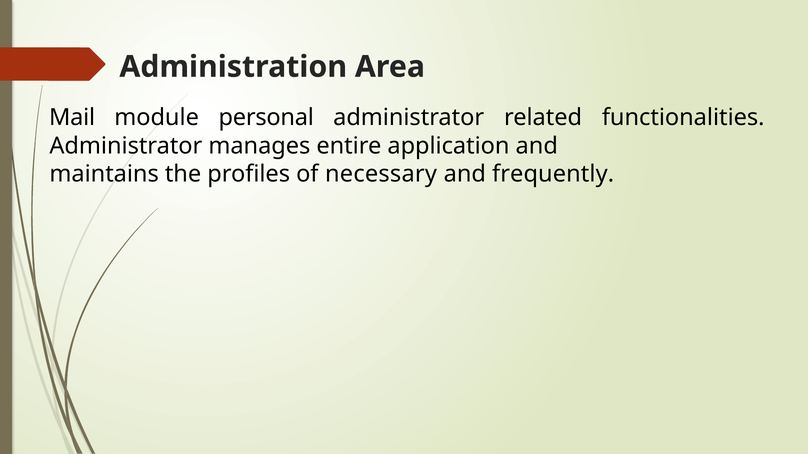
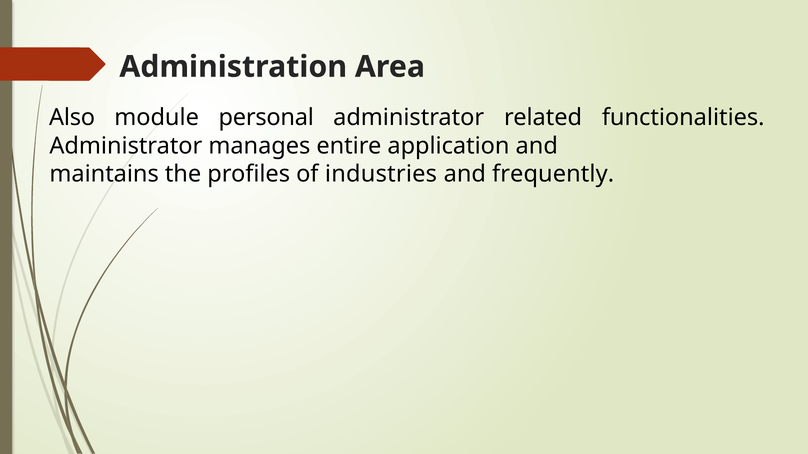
Mail: Mail -> Also (72, 118)
necessary: necessary -> industries (381, 174)
